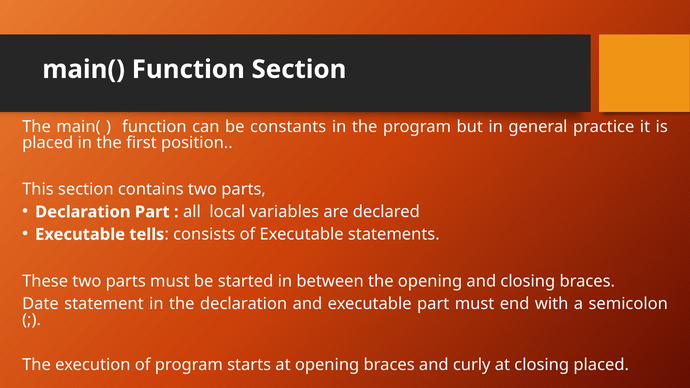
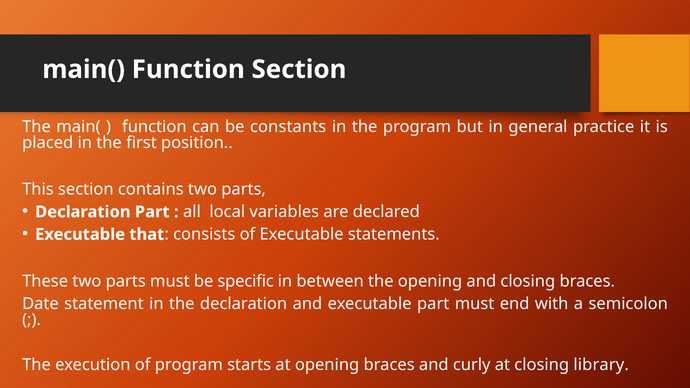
tells: tells -> that (147, 234)
started: started -> specific (246, 281)
closing placed: placed -> library (601, 365)
